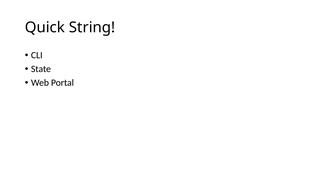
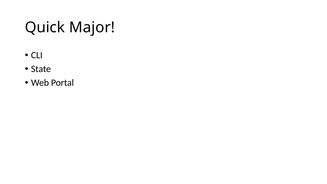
String: String -> Major (92, 27)
